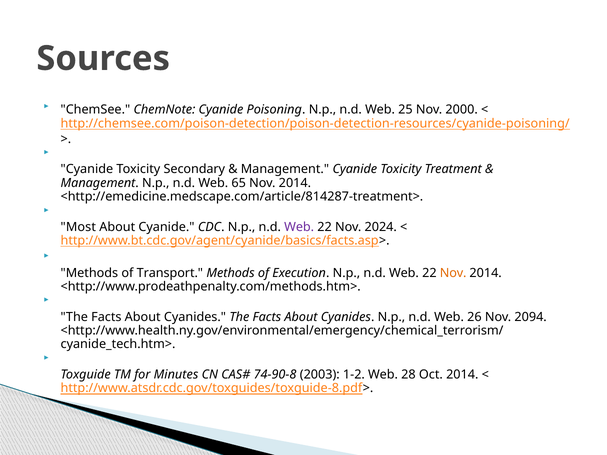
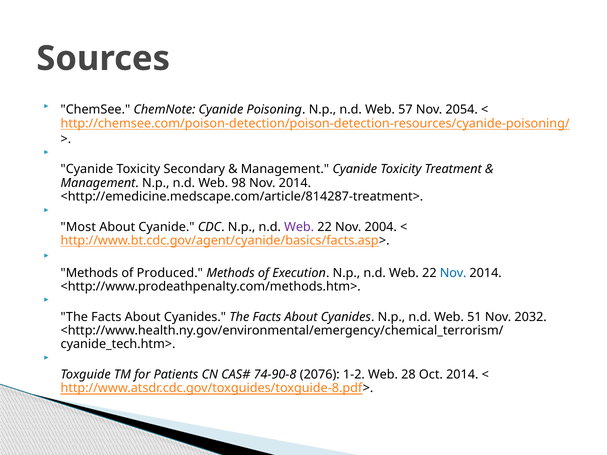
25: 25 -> 57 (405, 110)
2000: 2000 -> 2054 (462, 110)
65: 65 -> 98 (239, 183)
2024: 2024 -> 2004 (381, 227)
Transport: Transport -> Produced (170, 273)
Nov colour: orange -> blue (453, 273)
26: 26 -> 51 (474, 317)
2094: 2094 -> 2032 (531, 317)
Minutes: Minutes -> Patients (176, 375)
2003: 2003 -> 2076 (320, 375)
